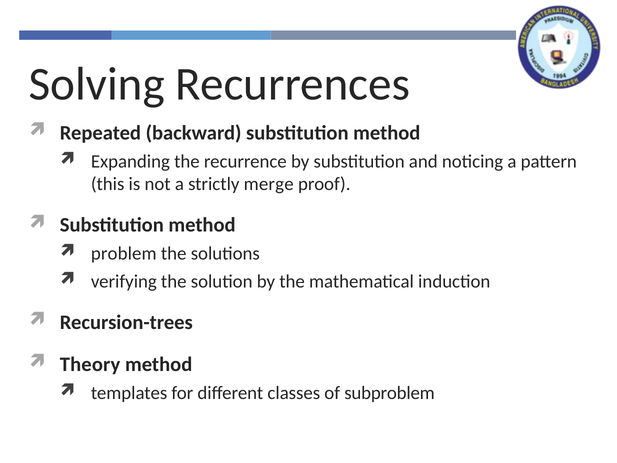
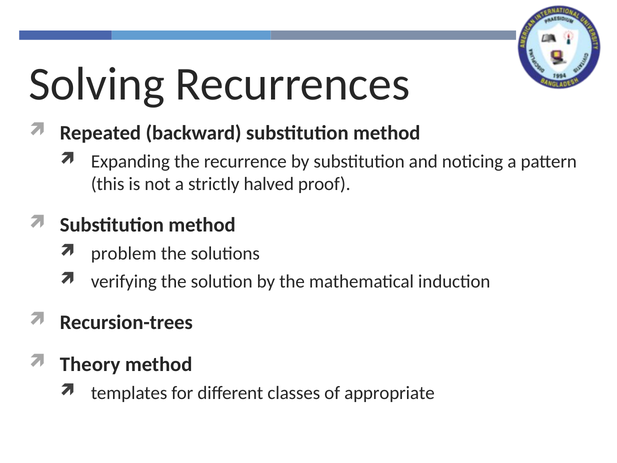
merge: merge -> halved (269, 184)
subproblem: subproblem -> appropriate (389, 393)
